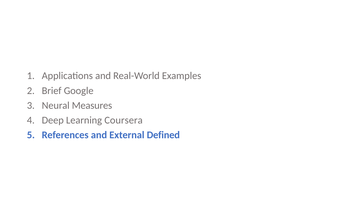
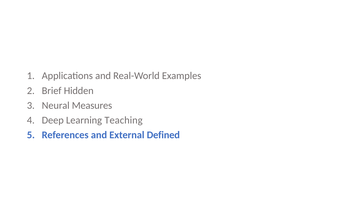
Google: Google -> Hidden (79, 90)
Coursera: Coursera -> Teaching (124, 120)
